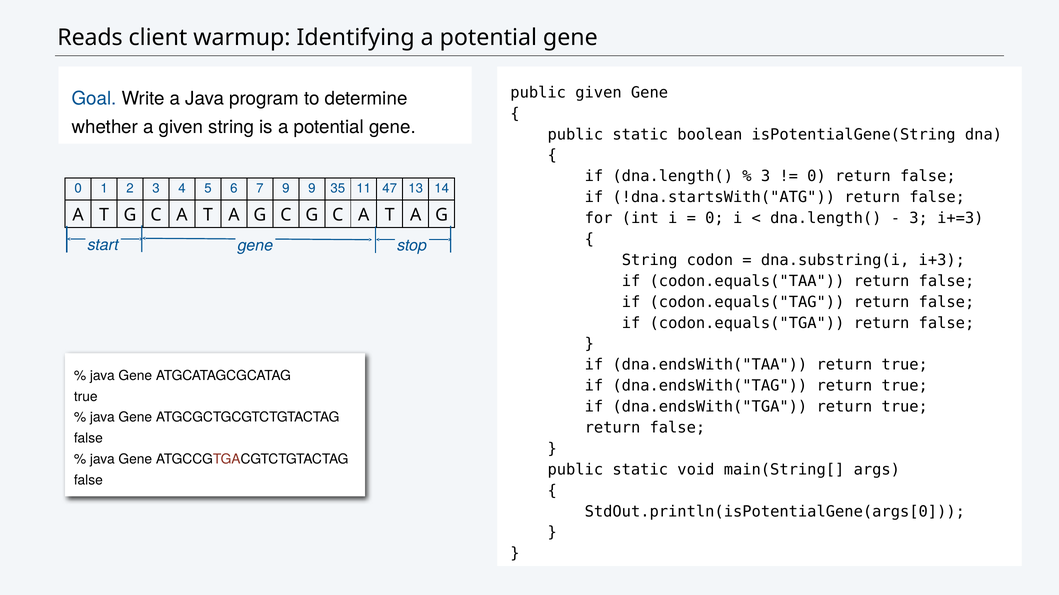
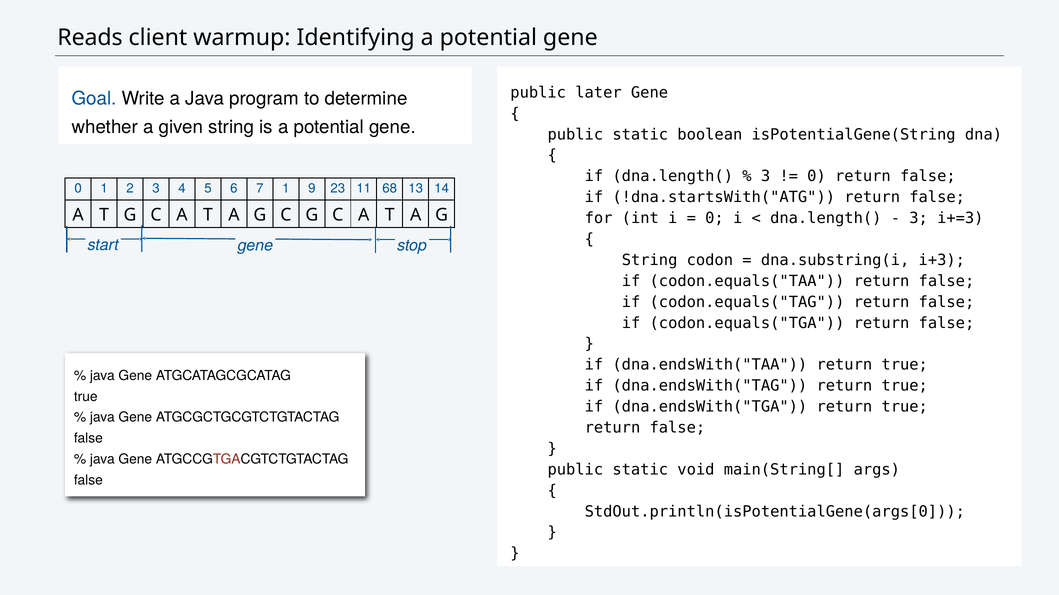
public given: given -> later (598, 93)
7 9: 9 -> 1 (286, 189)
35: 35 -> 23 (338, 189)
47: 47 -> 68 (390, 189)
